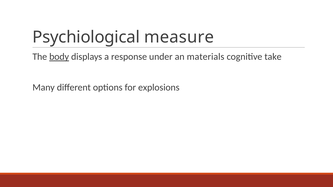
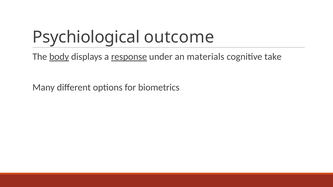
measure: measure -> outcome (179, 37)
response underline: none -> present (129, 57)
explosions: explosions -> biometrics (159, 87)
